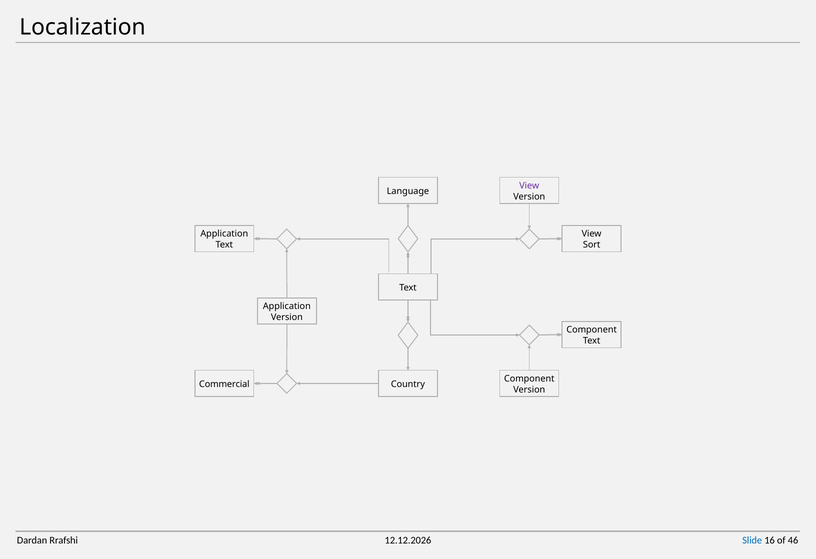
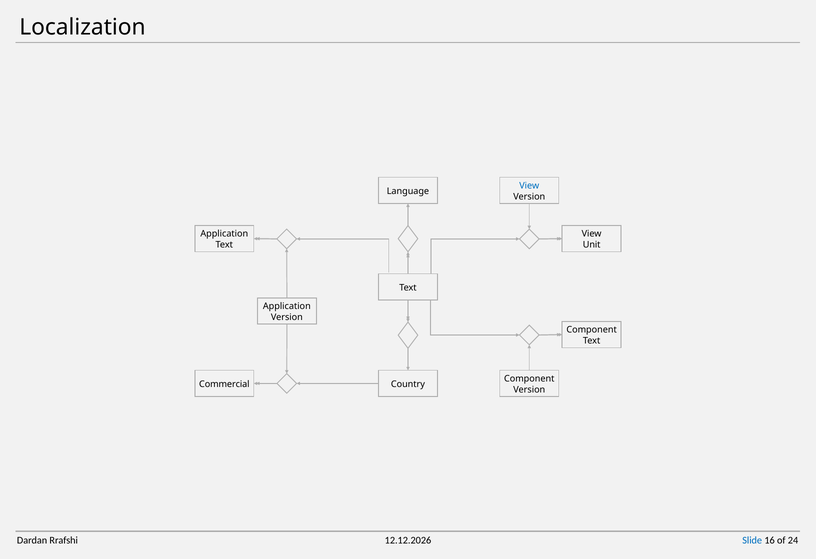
View colour: purple -> blue (529, 186)
Sort: Sort -> Unit (592, 245)
46: 46 -> 24 (793, 540)
